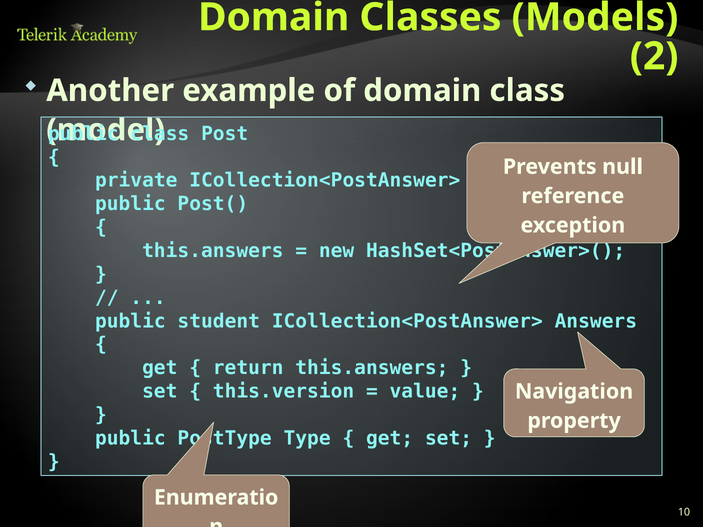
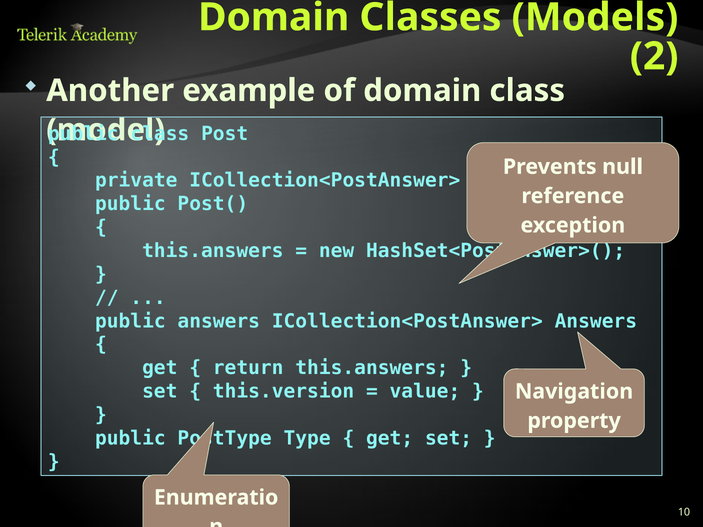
public student: student -> answers (219, 321)
